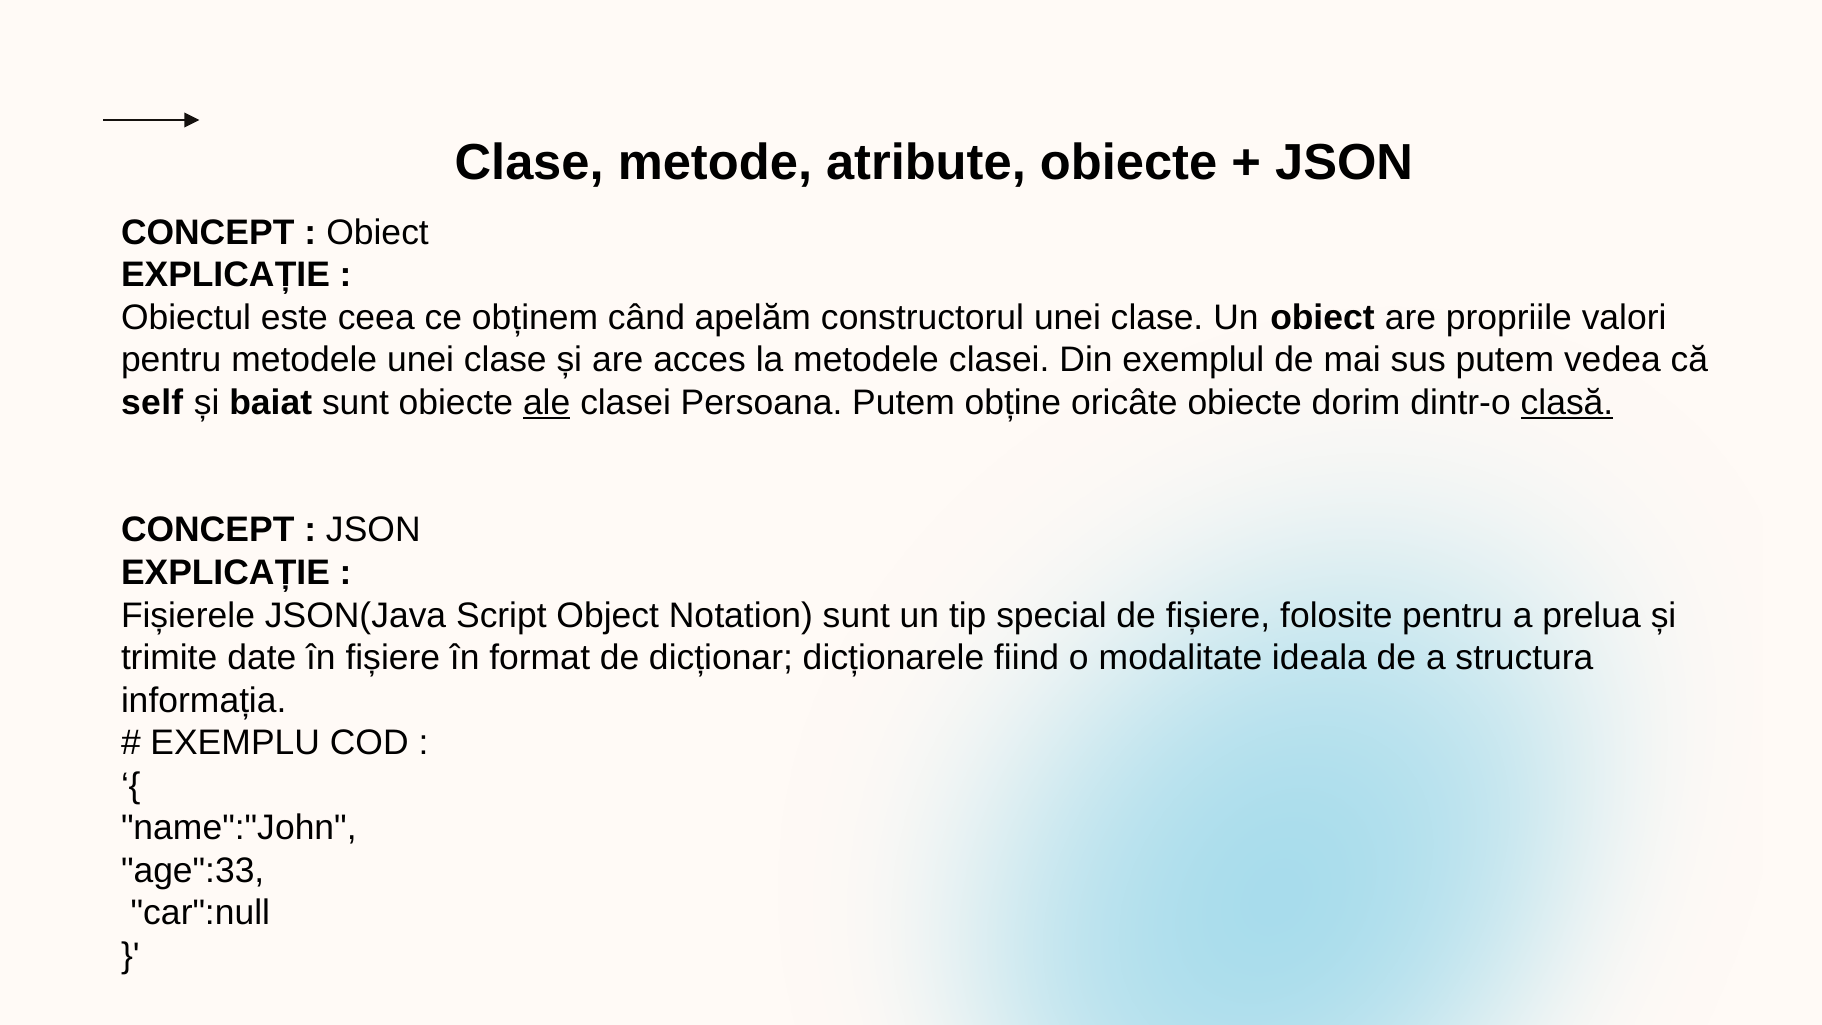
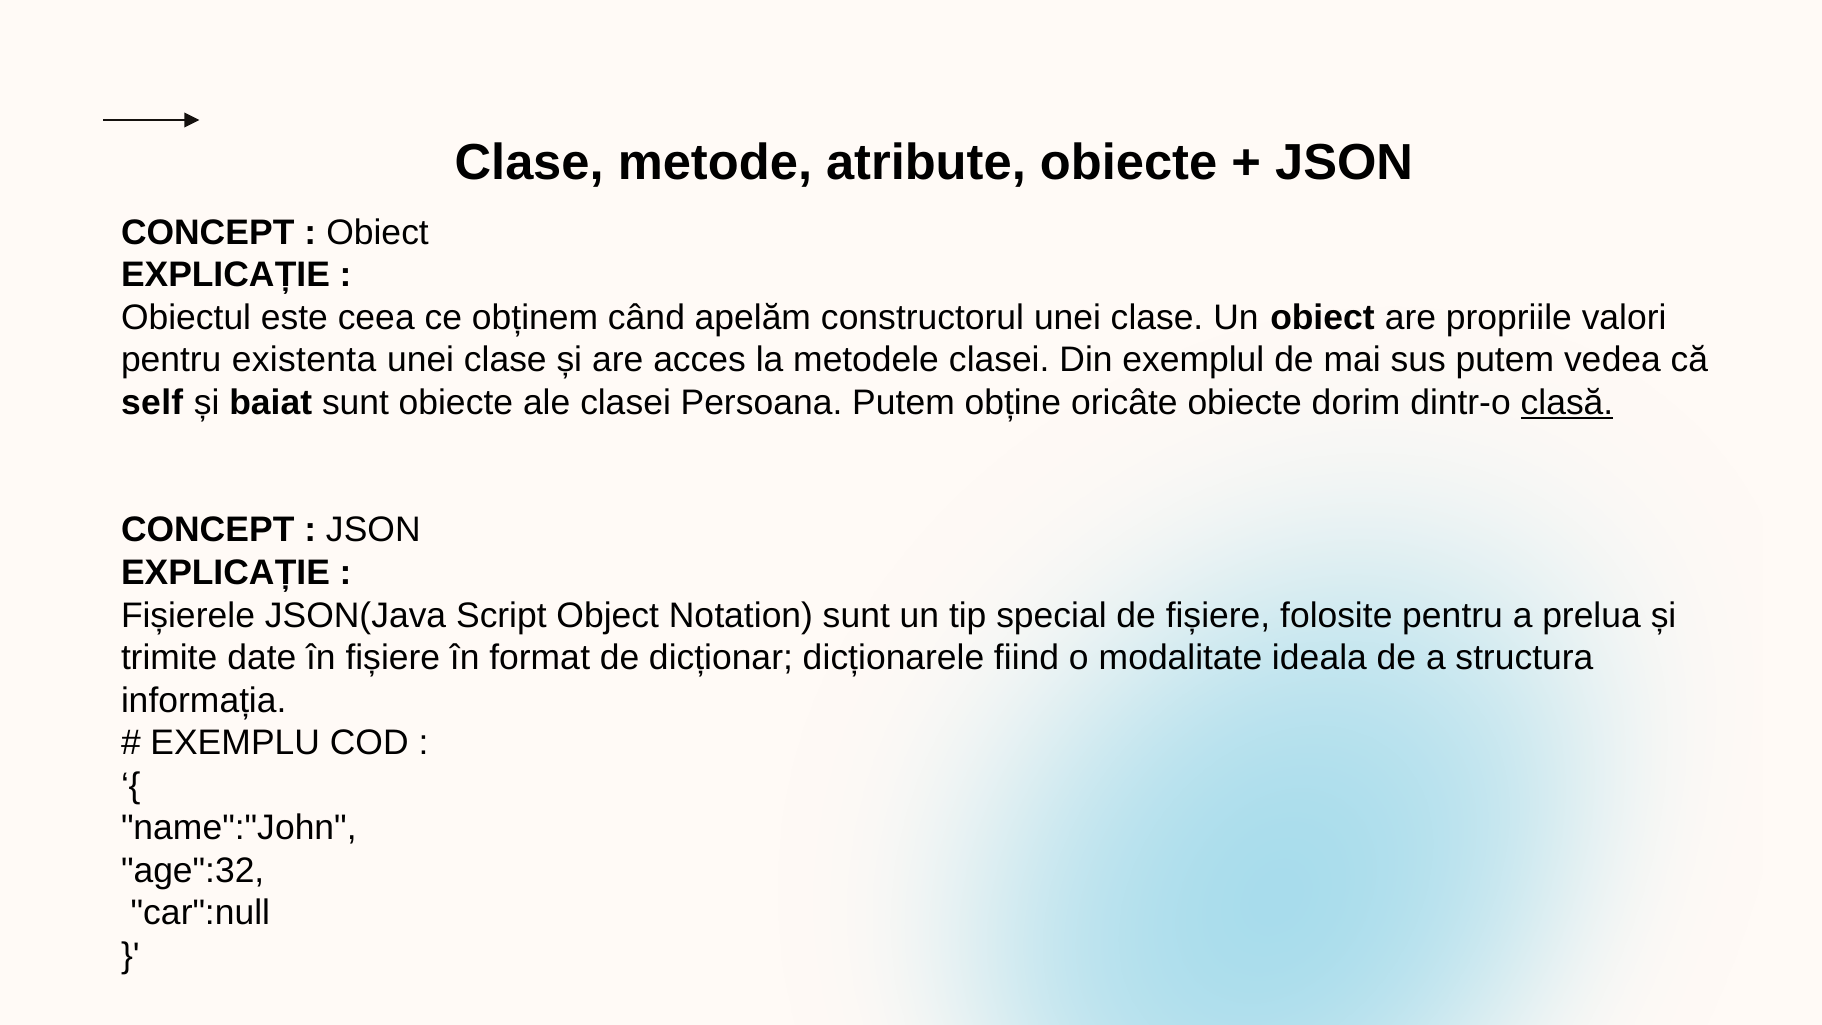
pentru metodele: metodele -> existenta (304, 360)
ale underline: present -> none (547, 403)
age":33: age":33 -> age":32 (193, 871)
